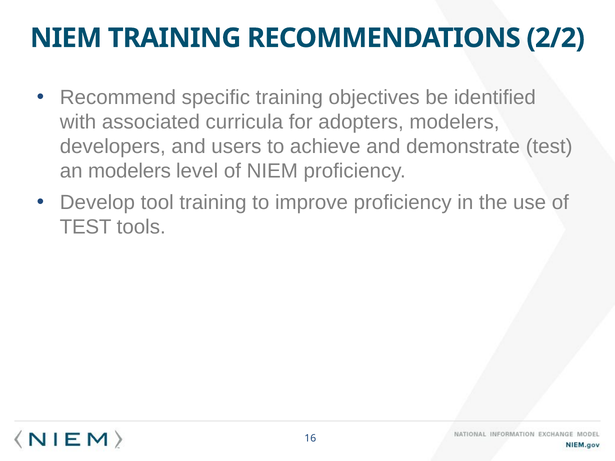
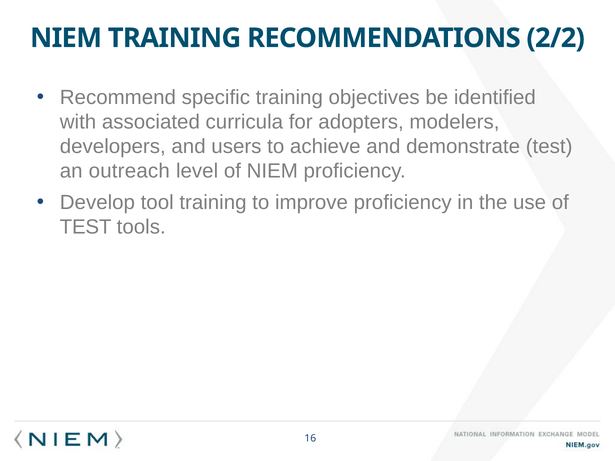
an modelers: modelers -> outreach (129, 171)
